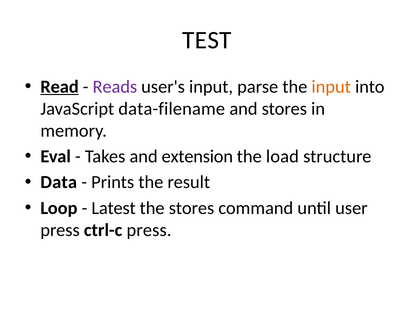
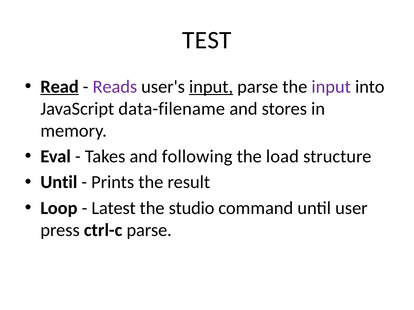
input underline: none -> present (211, 87)
input colour: orange -> purple (331, 87)
extension: extension -> following (197, 157)
Data: Data -> Until (59, 183)
the stores: stores -> studio (192, 208)
ctrl-c press: press -> parse (149, 230)
